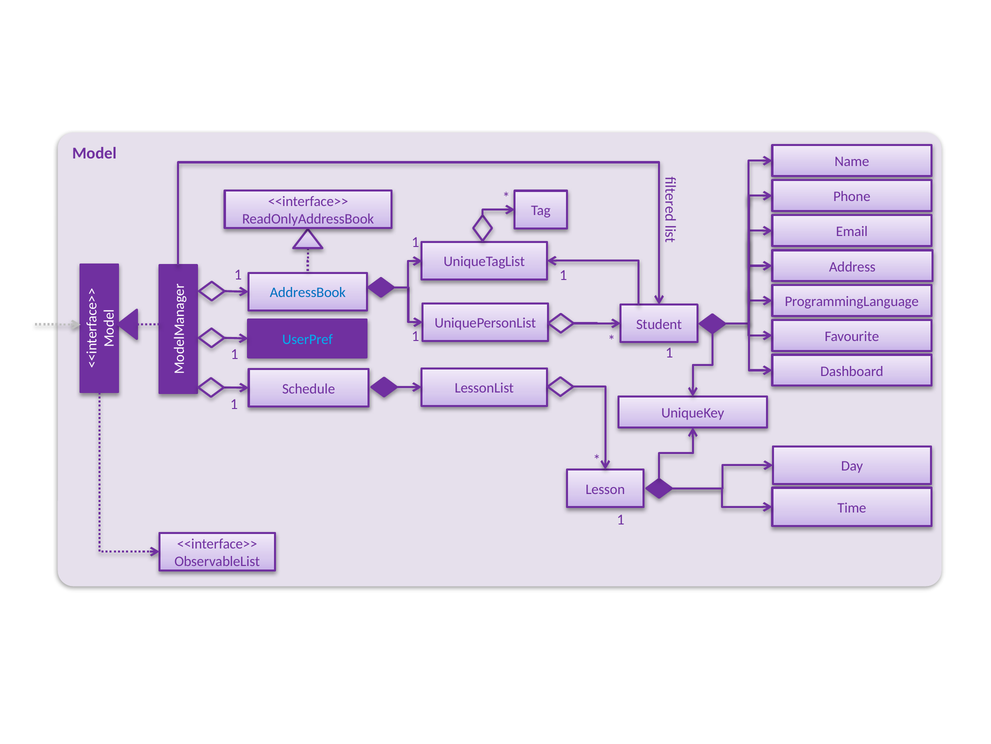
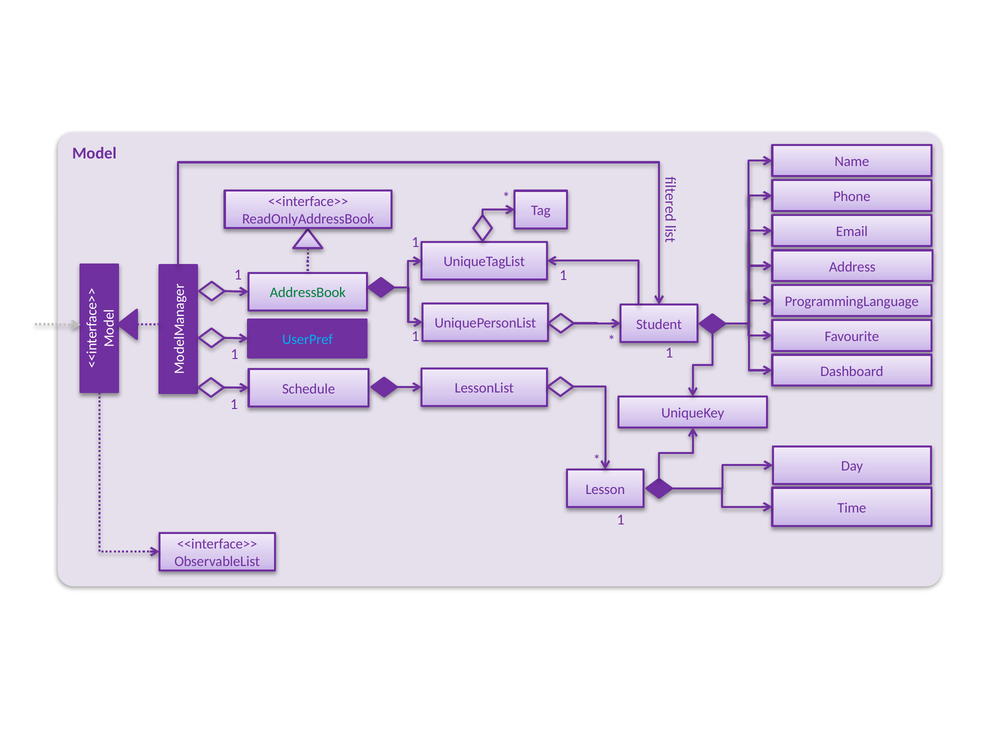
AddressBook colour: blue -> green (308, 292)
